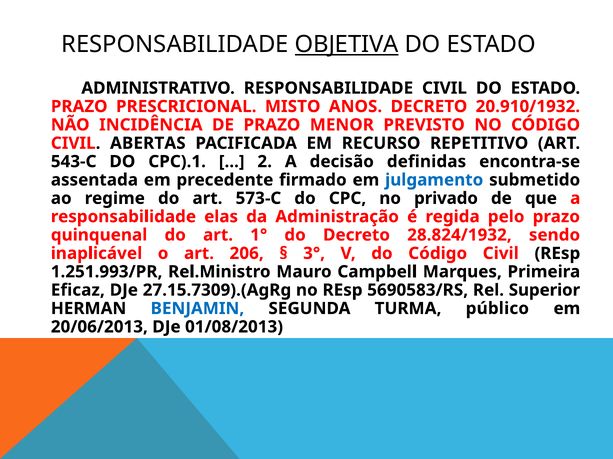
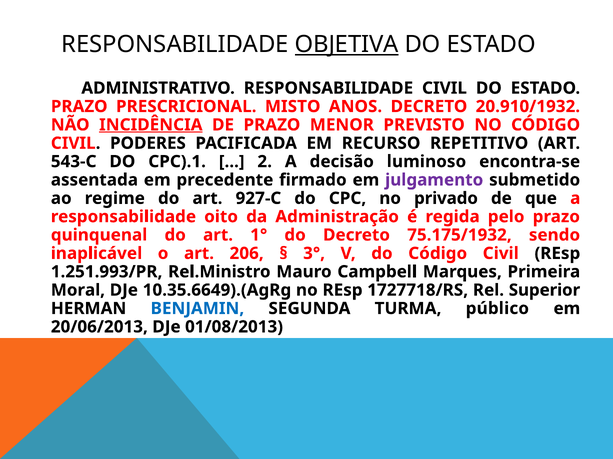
INCIDÊNCIA underline: none -> present (151, 125)
ABERTAS: ABERTAS -> PODERES (148, 143)
definidas: definidas -> luminoso (427, 162)
julgamento colour: blue -> purple (434, 180)
573-C: 573-C -> 927-C (258, 199)
elas: elas -> oito (221, 217)
28.824/1932: 28.824/1932 -> 75.175/1932 (459, 235)
Eficaz: Eficaz -> Moral (78, 291)
27.15.7309).(AgRg: 27.15.7309).(AgRg -> 10.35.6649).(AgRg (217, 291)
5690583/RS: 5690583/RS -> 1727718/RS (418, 291)
